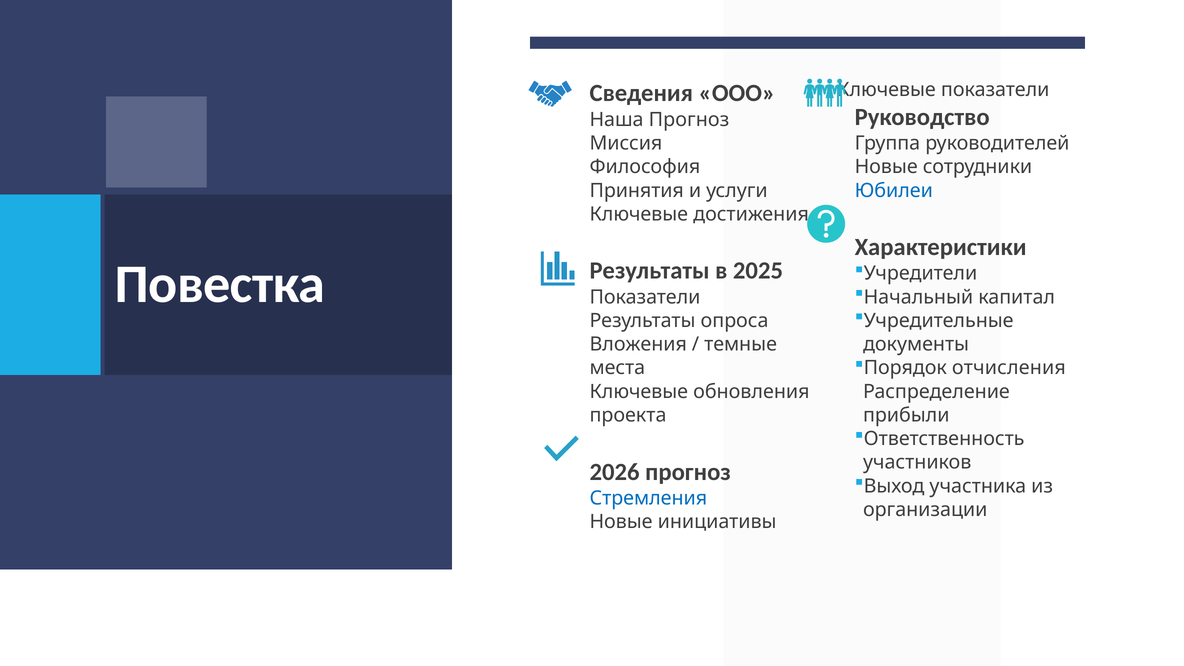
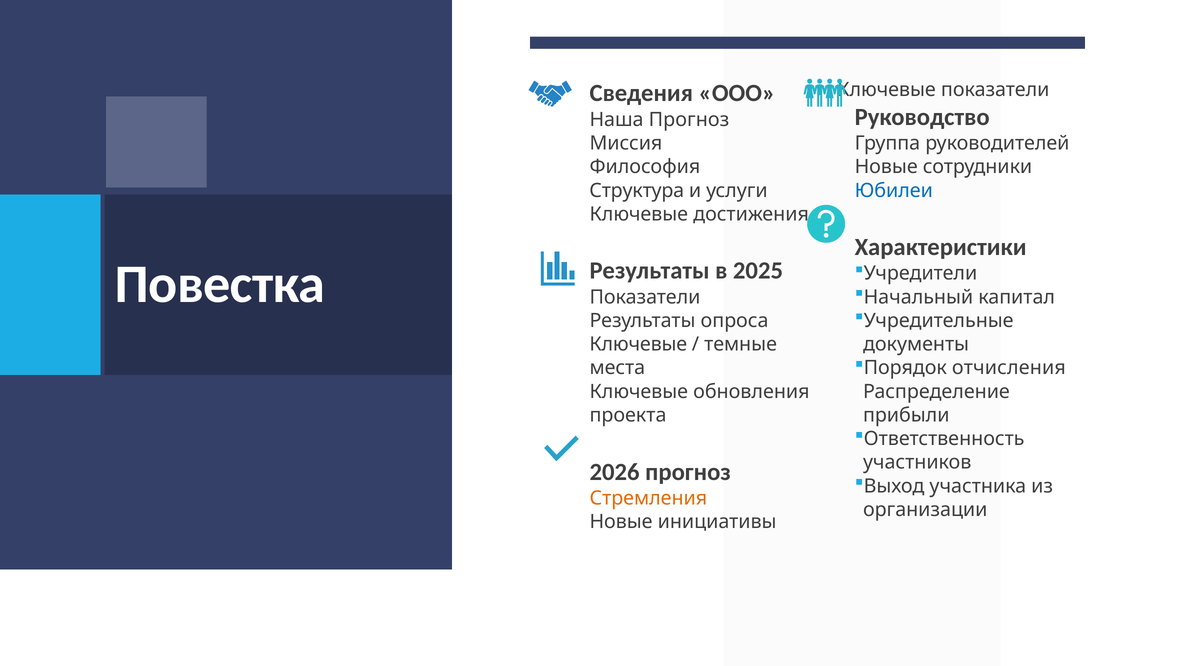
Принятия: Принятия -> Структура (637, 190)
Вложения: Вложения -> Ключевые (638, 344)
Стремления colour: blue -> orange (648, 498)
